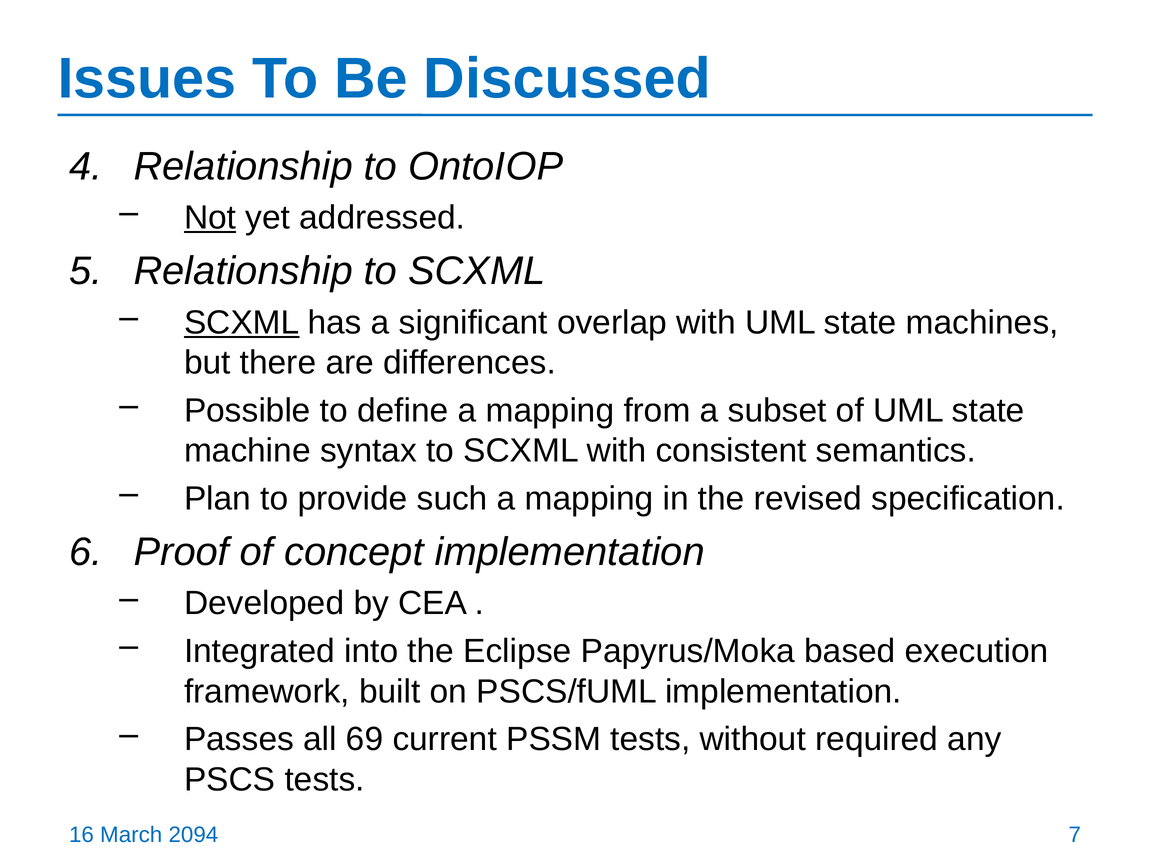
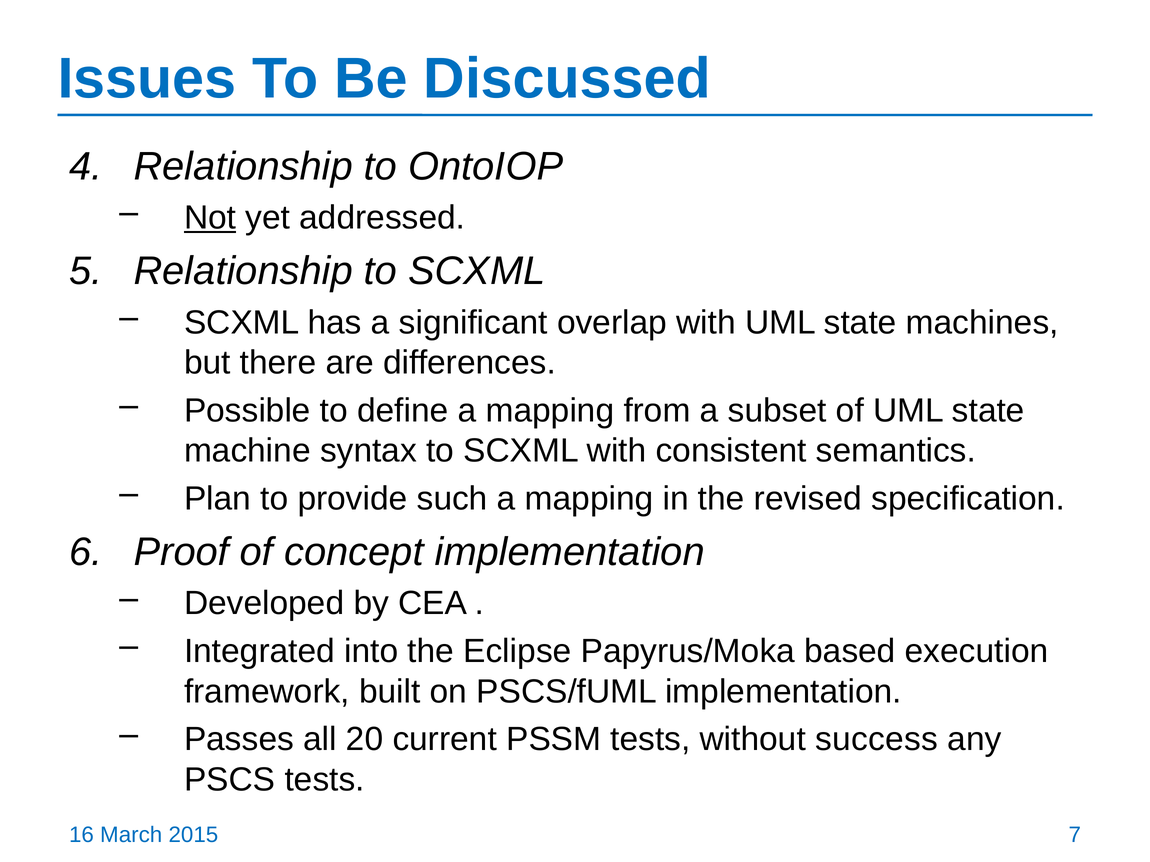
SCXML underline: present -> none (242, 323)
69: 69 -> 20 (365, 740)
required: required -> success (877, 740)
2094: 2094 -> 2015 (193, 835)
